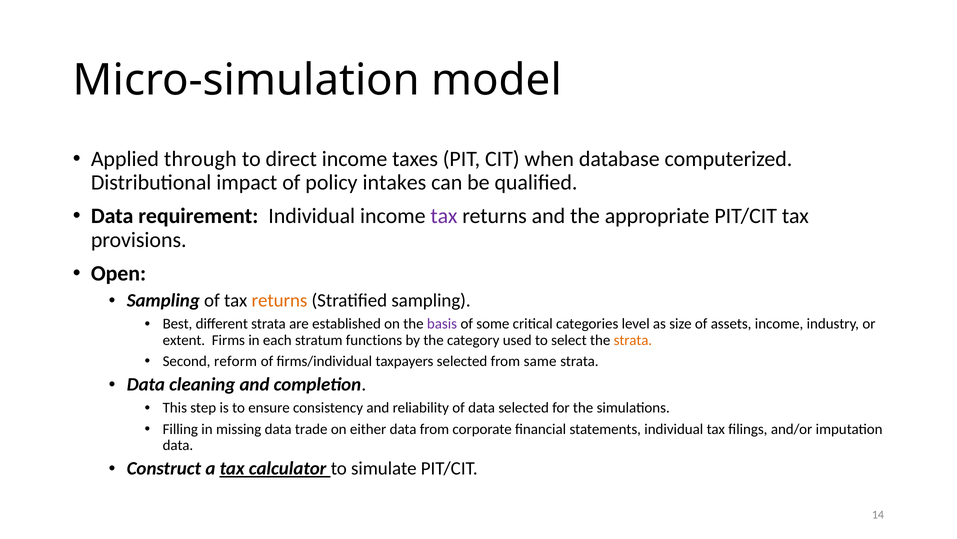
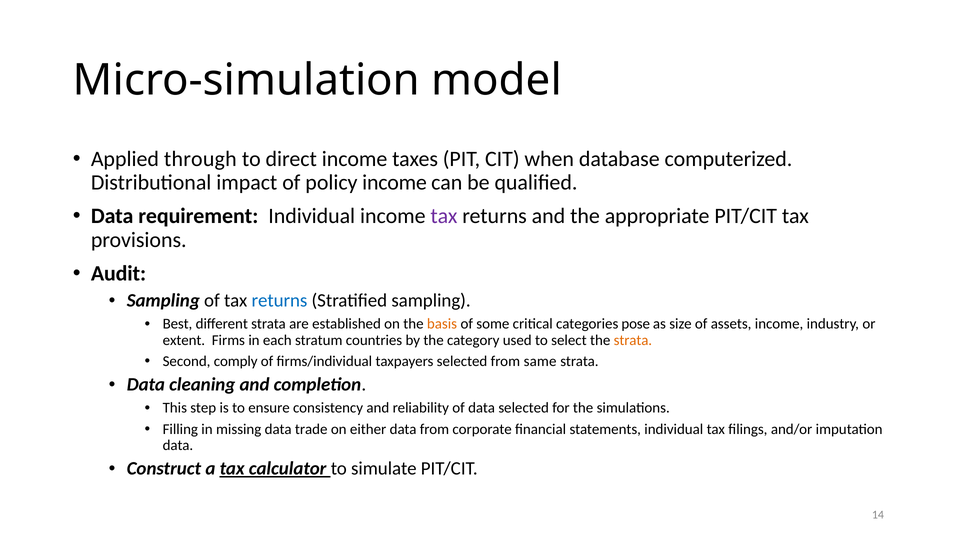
policy intakes: intakes -> income (395, 182)
Open: Open -> Audit (119, 273)
returns colour: orange -> blue (279, 300)
basis colour: purple -> orange (442, 324)
level: level -> pose (636, 324)
functions: functions -> countries (374, 340)
reform: reform -> comply (236, 361)
